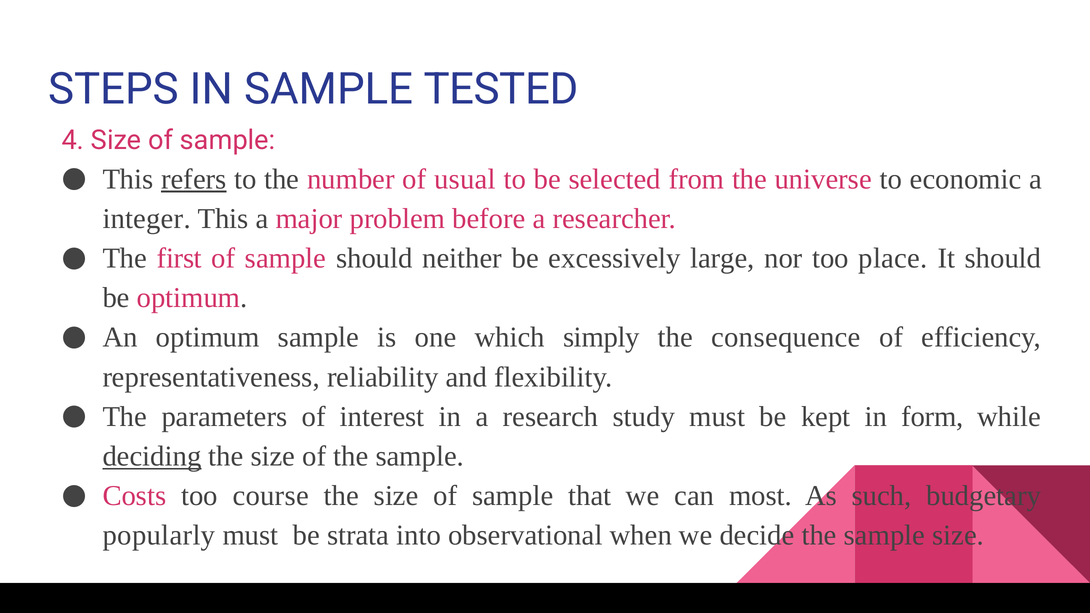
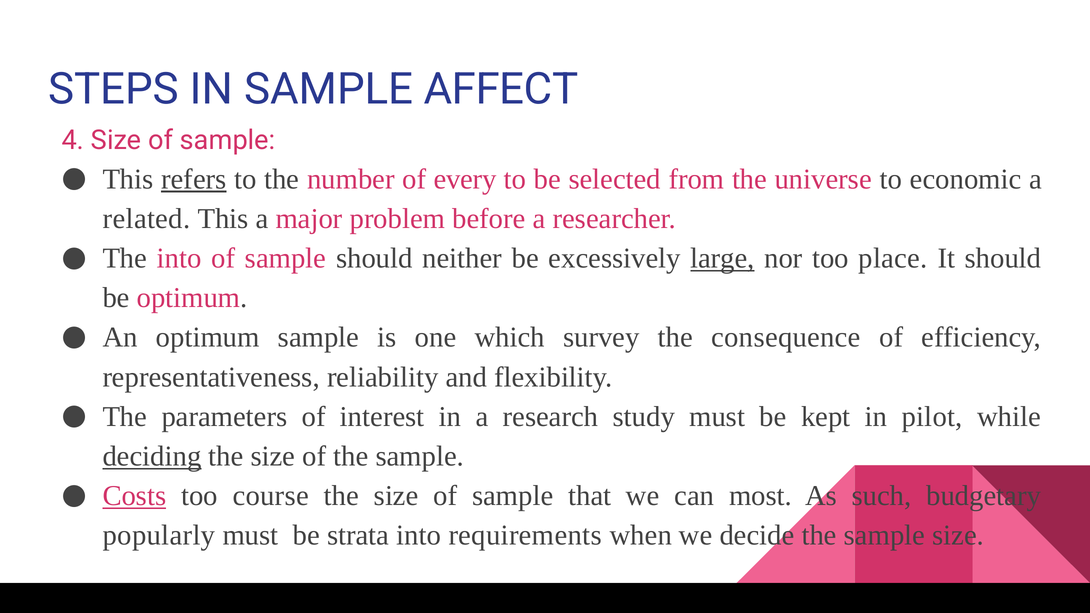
TESTED: TESTED -> AFFECT (501, 89)
usual: usual -> every (465, 179)
integer: integer -> related (147, 219)
The first: first -> into (179, 258)
large underline: none -> present (723, 258)
simply: simply -> survey (601, 338)
form: form -> pilot (932, 417)
Costs underline: none -> present (134, 496)
observational: observational -> requirements (525, 536)
